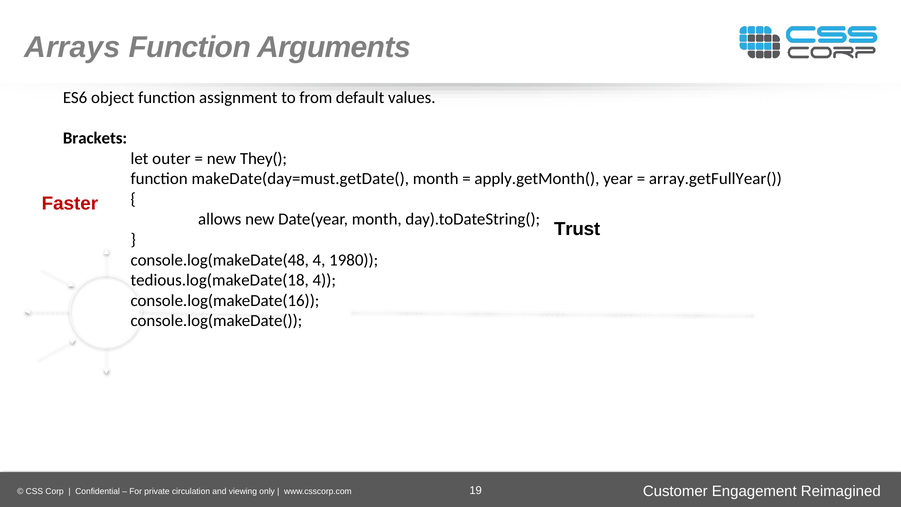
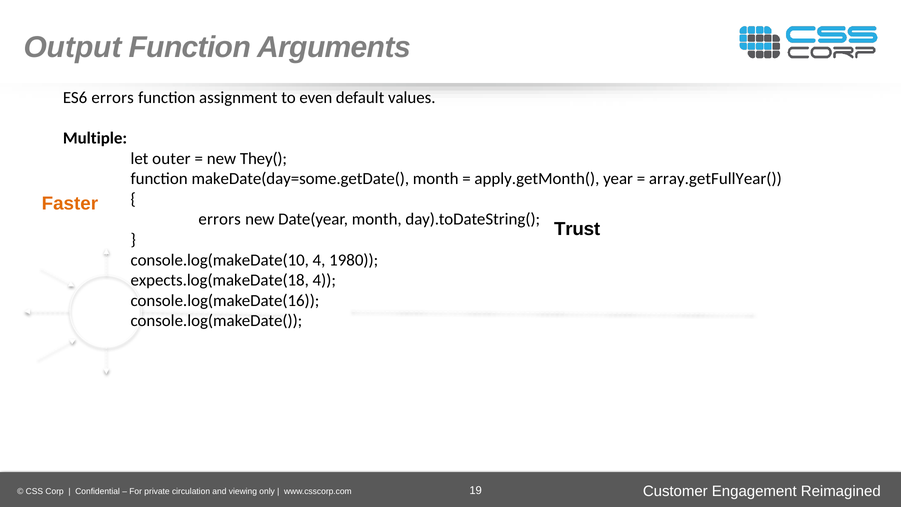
Arrays: Arrays -> Output (73, 48)
ES6 object: object -> errors (113, 98)
from: from -> even (316, 98)
Brackets: Brackets -> Multiple (95, 138)
makeDate(day=must.getDate(: makeDate(day=must.getDate( -> makeDate(day=some.getDate( (300, 179)
Faster colour: red -> orange (70, 203)
allows: allows -> errors (220, 219)
console.log(makeDate(48: console.log(makeDate(48 -> console.log(makeDate(10 (220, 260)
tedious.log(makeDate(18: tedious.log(makeDate(18 -> expects.log(makeDate(18 (220, 280)
